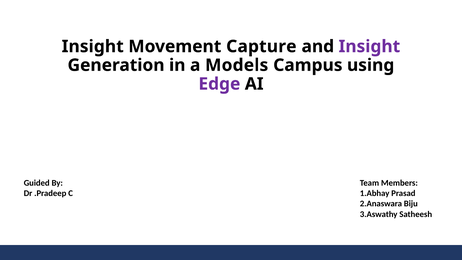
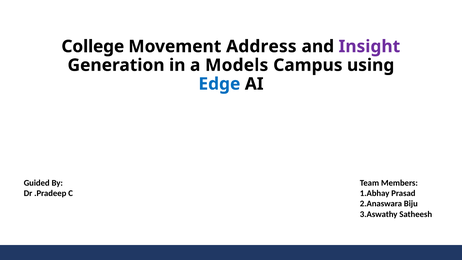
Insight: Insight -> College (93, 46)
Capture: Capture -> Address (261, 46)
Edge colour: purple -> blue (219, 84)
